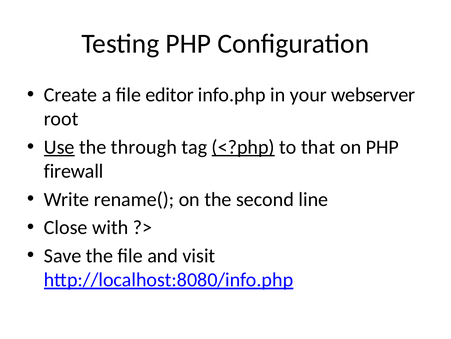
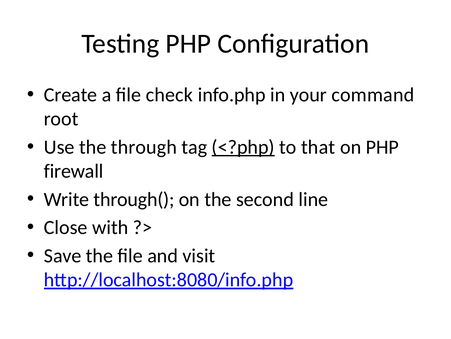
editor: editor -> check (169, 95)
webserver: webserver -> command (373, 95)
Use underline: present -> none (59, 147)
rename(: rename( -> through( (134, 199)
